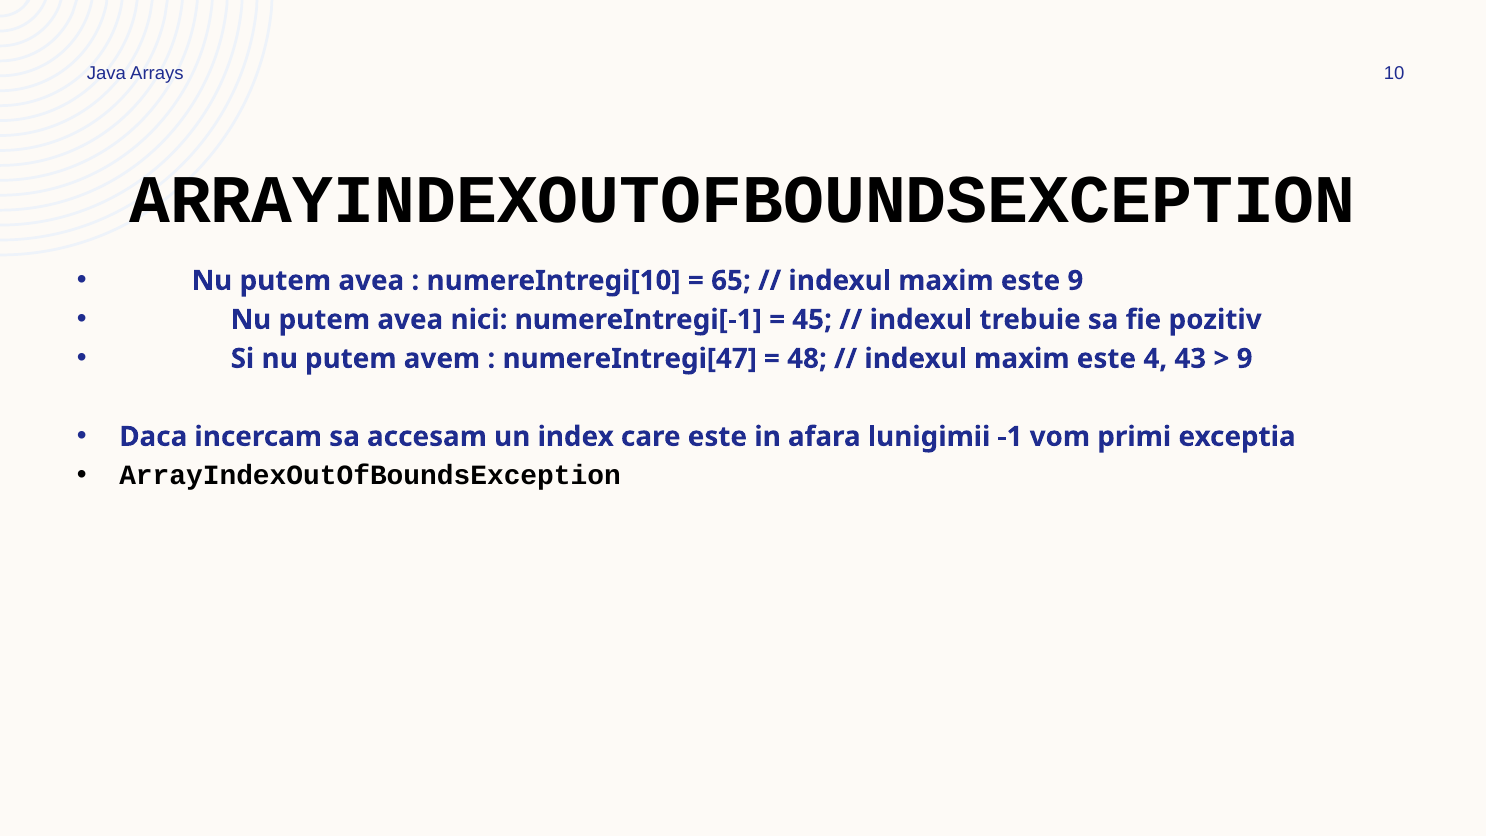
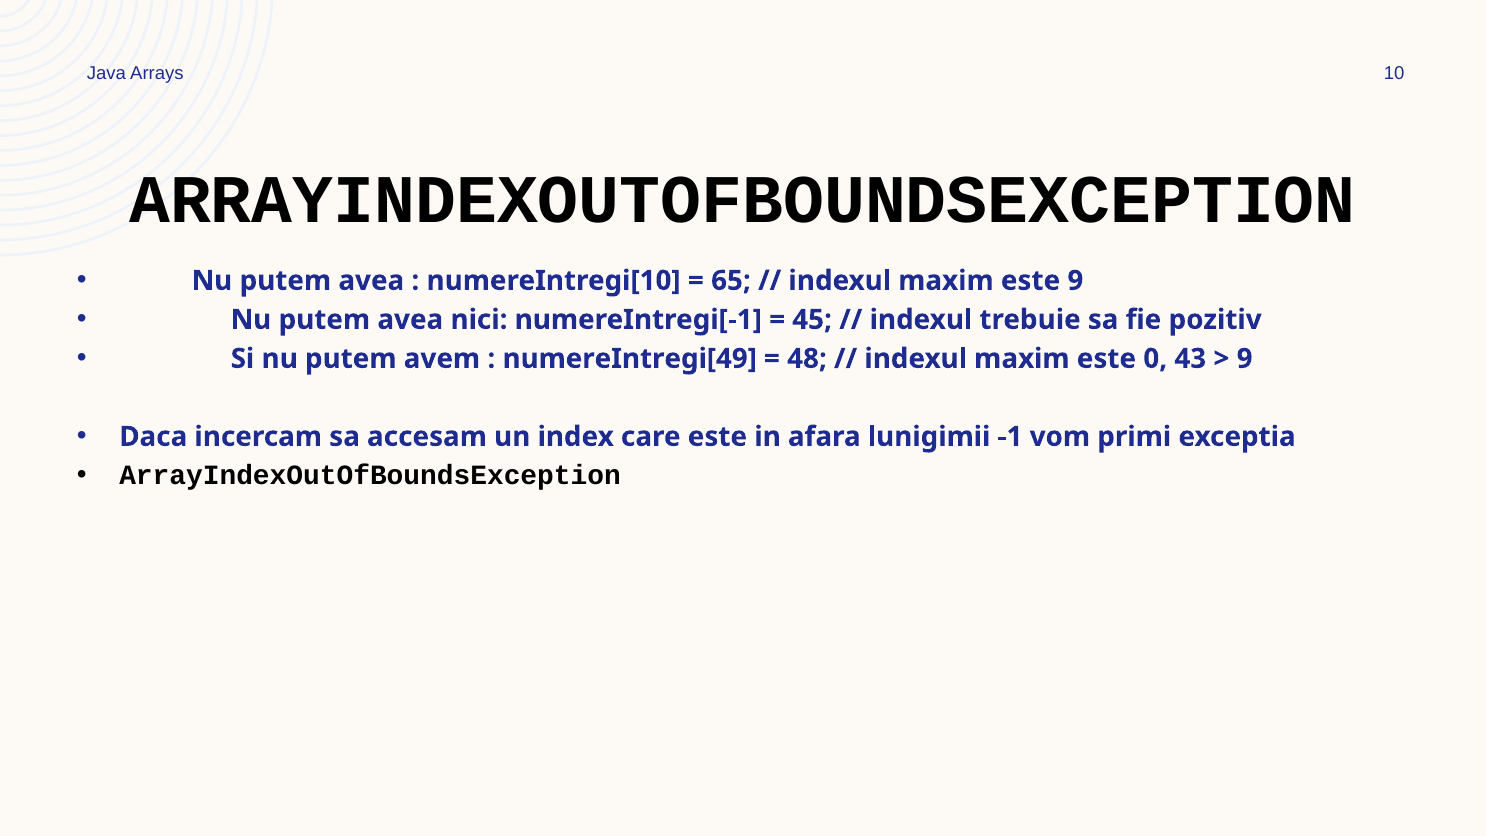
numereIntregi[47: numereIntregi[47 -> numereIntregi[49 (630, 359)
4: 4 -> 0 (1155, 359)
